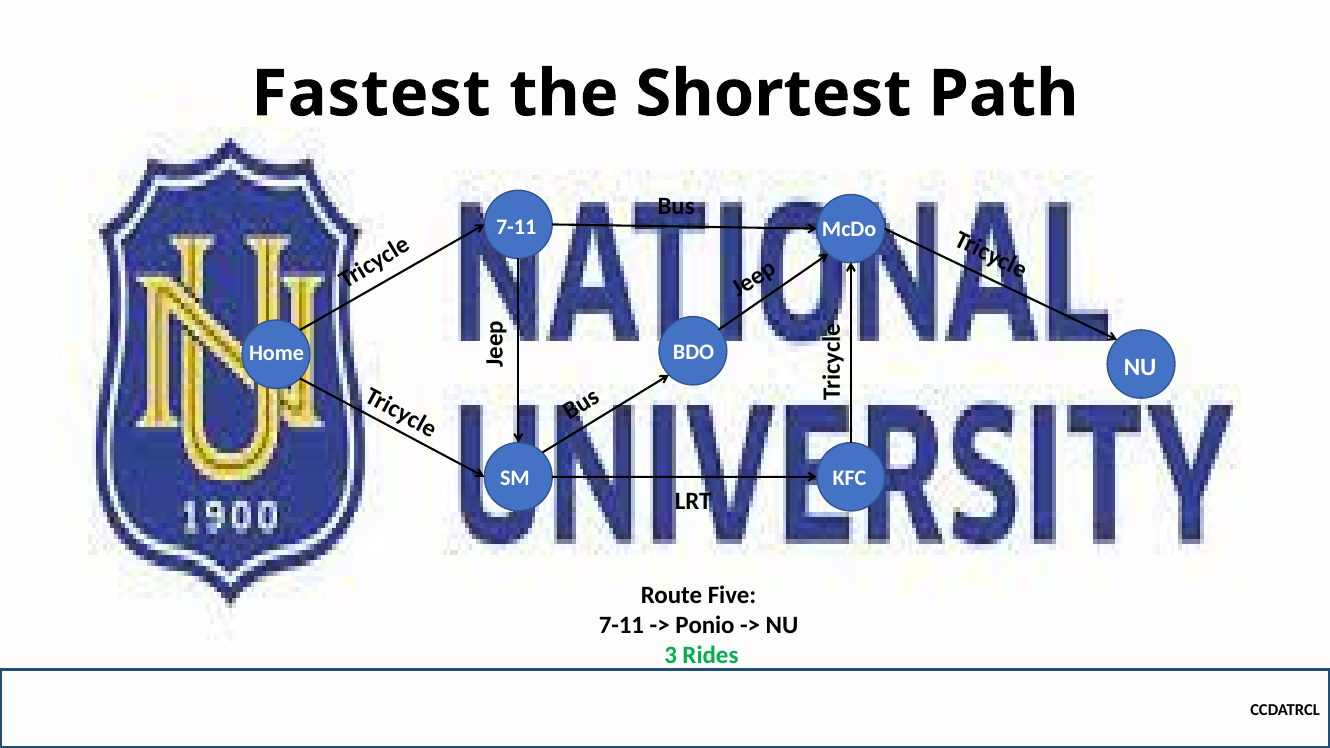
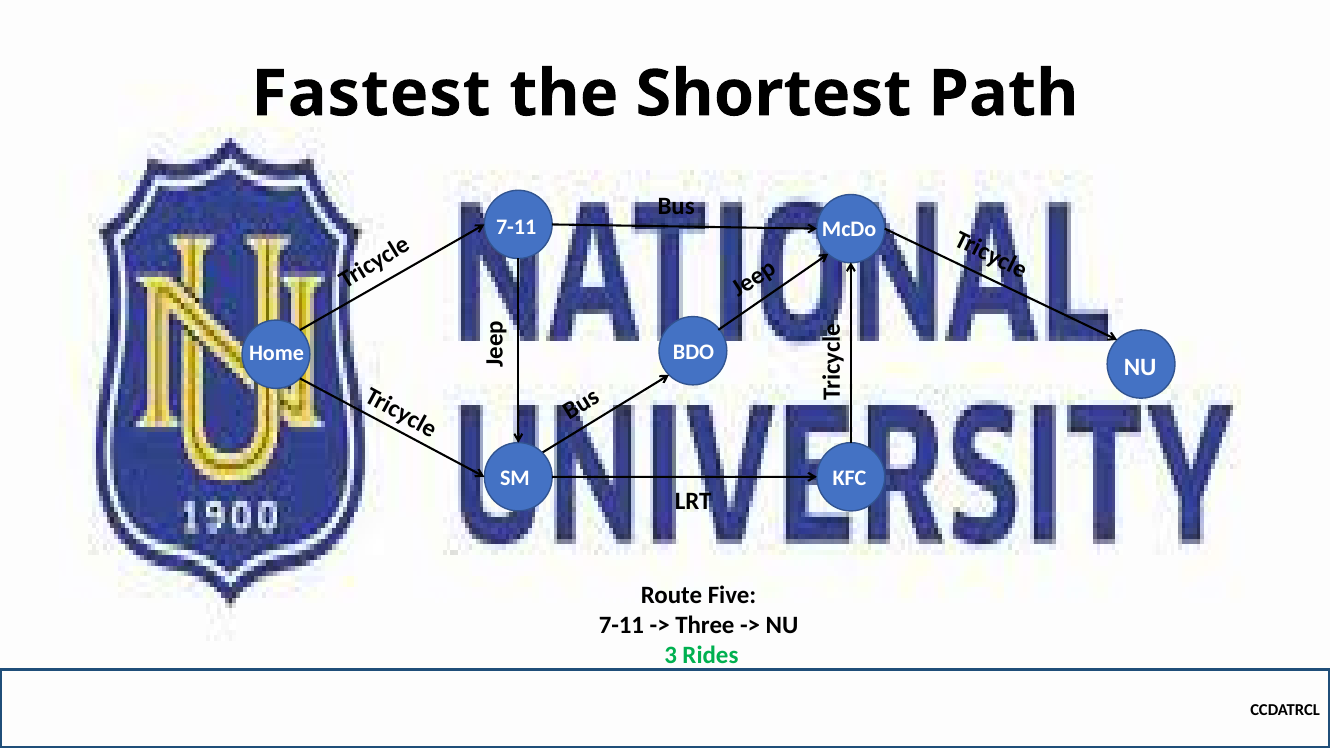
Ponio: Ponio -> Three (705, 625)
